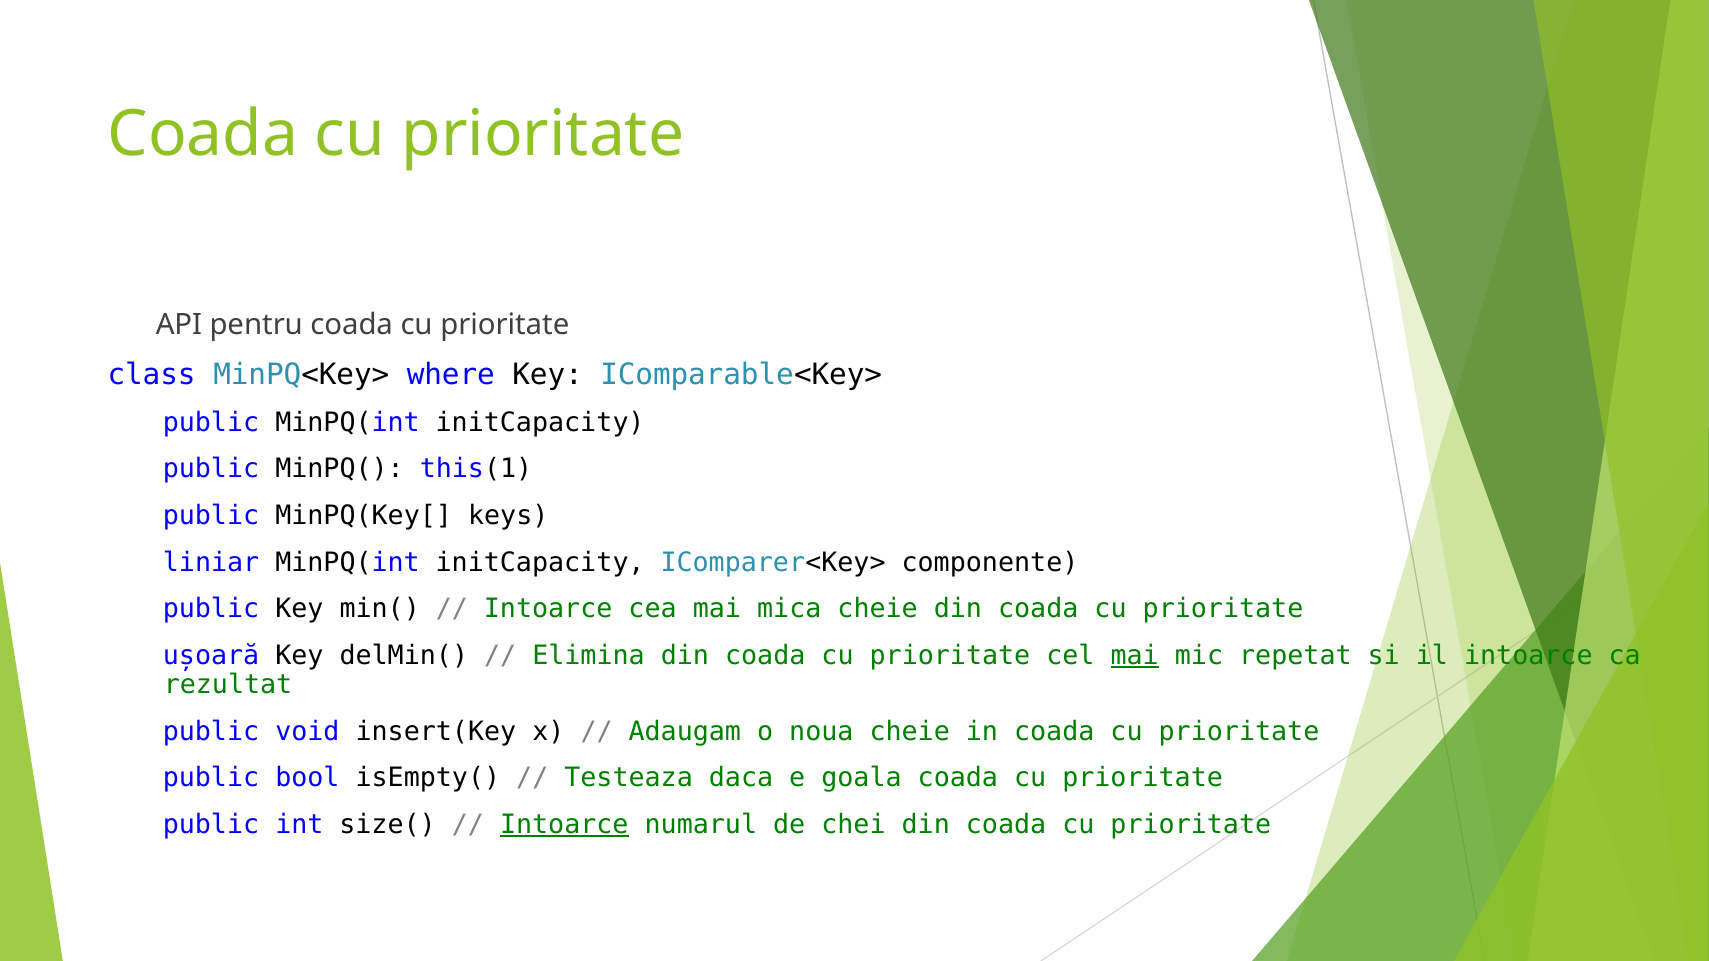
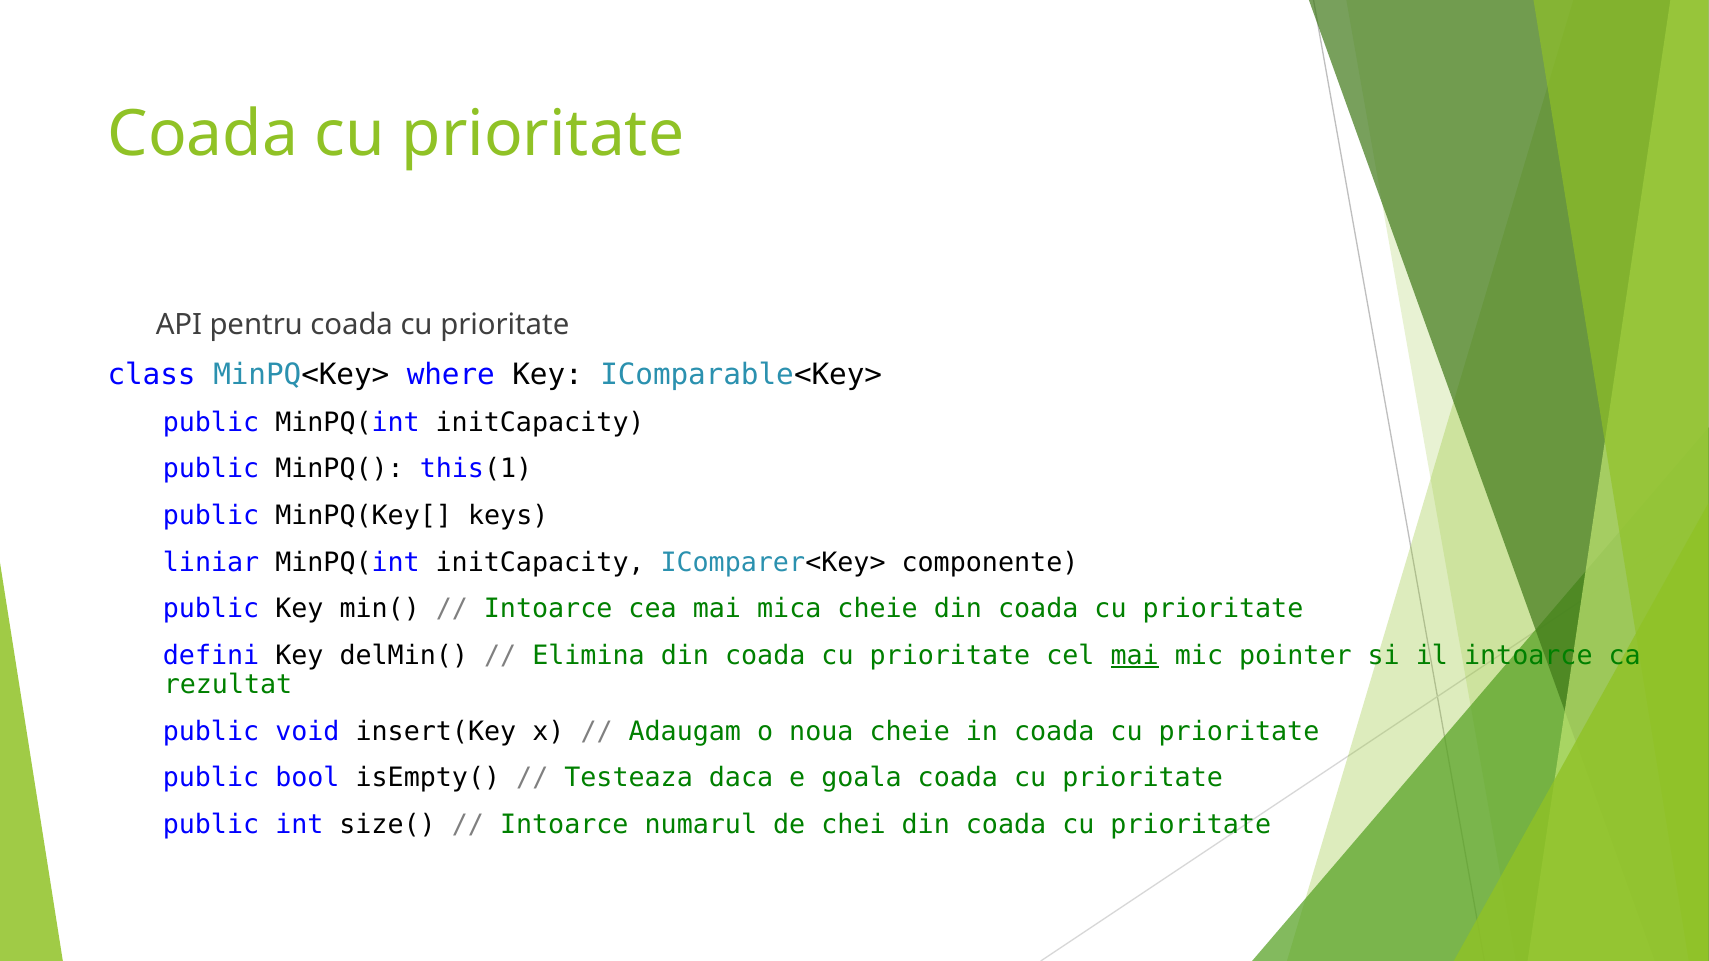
ușoară: ușoară -> defini (211, 656)
repetat: repetat -> pointer (1295, 656)
Intoarce underline: present -> none (564, 825)
